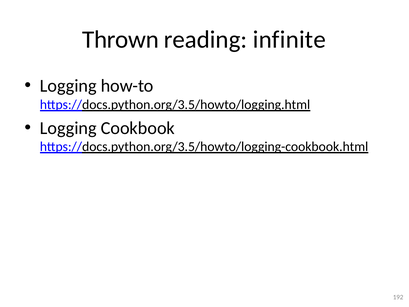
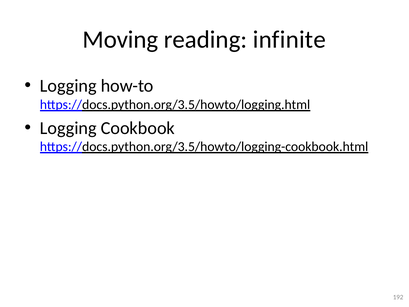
Thrown: Thrown -> Moving (120, 40)
